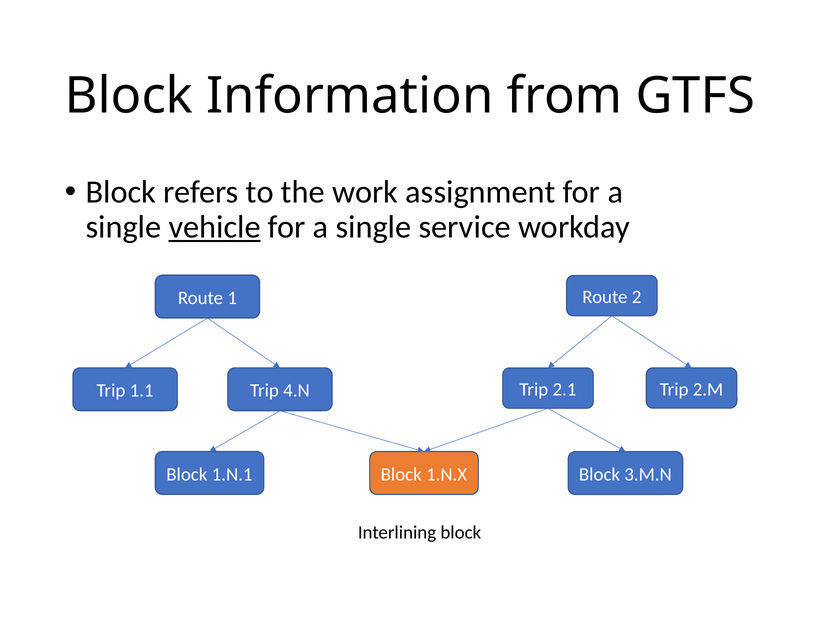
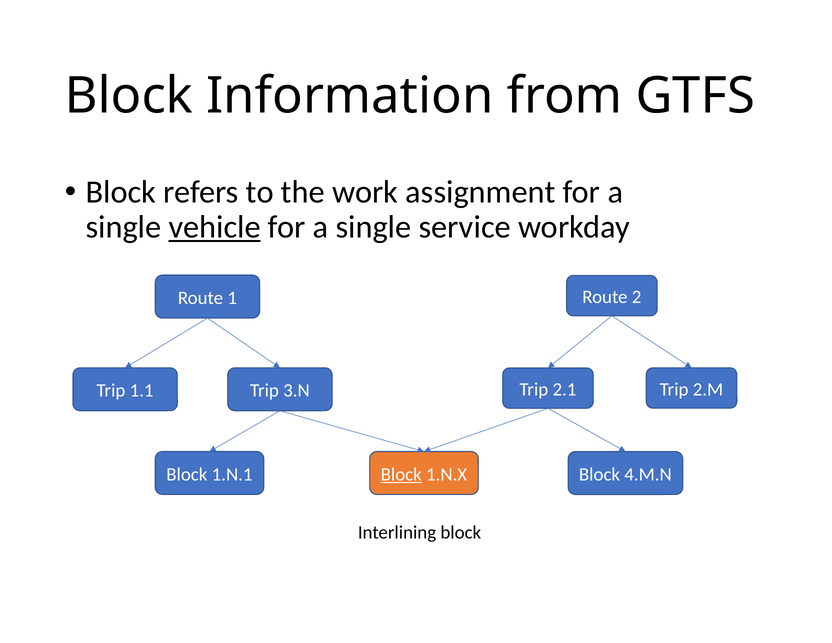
4.N: 4.N -> 3.N (296, 391)
Block underline: none -> present (401, 474)
3.M.N: 3.M.N -> 4.M.N (648, 474)
